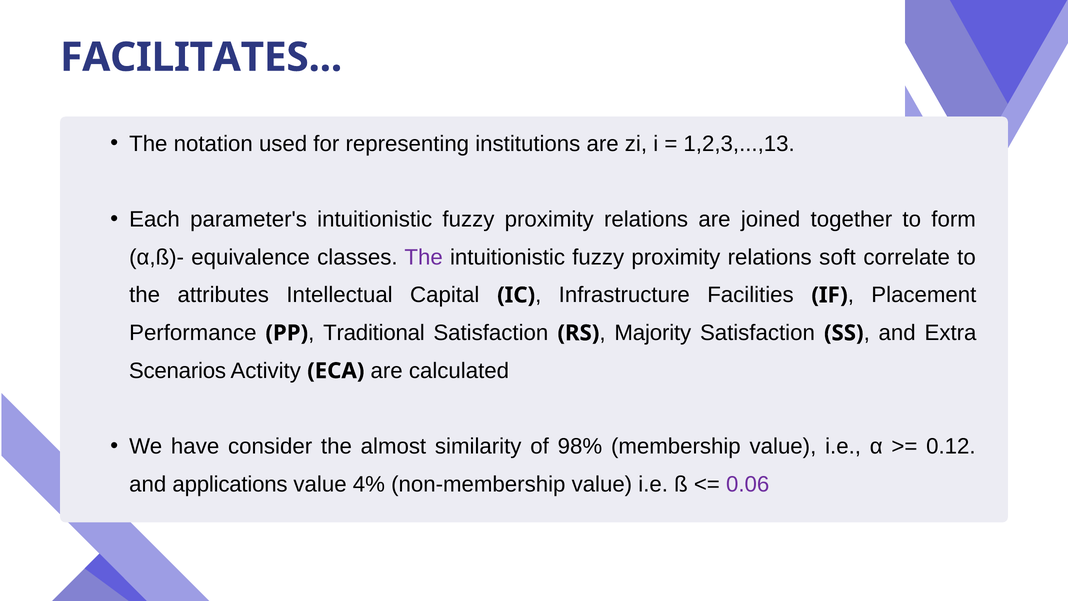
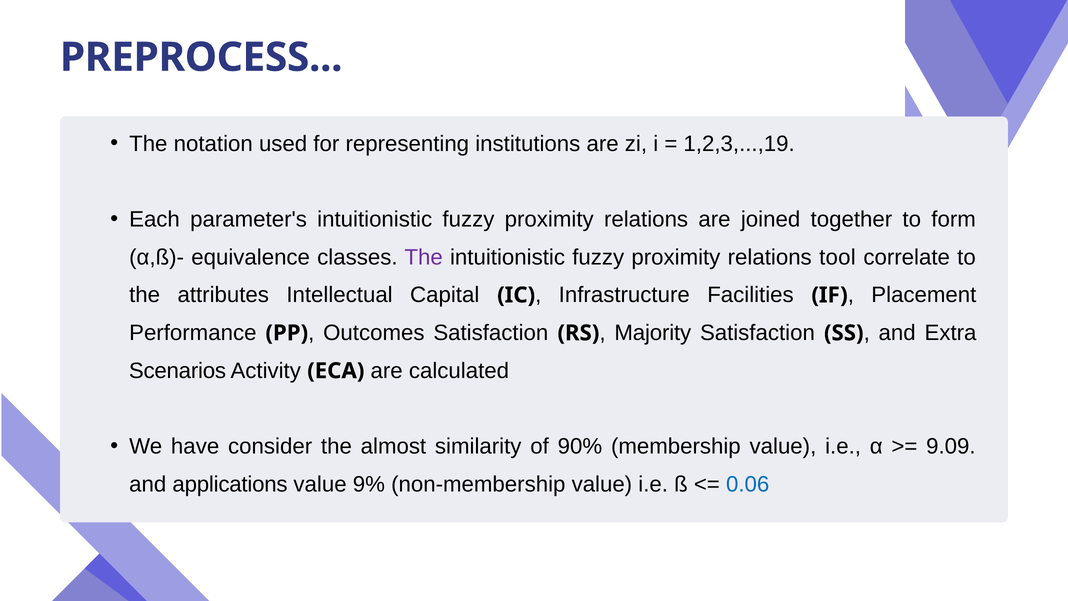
FACILITATES: FACILITATES -> PREPROCESS (201, 57)
1,2,3,...,13: 1,2,3,...,13 -> 1,2,3,...,19 (739, 144)
soft: soft -> tool (837, 257)
Traditional: Traditional -> Outcomes (374, 333)
98%: 98% -> 90% (580, 446)
0.12: 0.12 -> 9.09 (951, 446)
4%: 4% -> 9% (369, 484)
0.06 colour: purple -> blue (748, 484)
